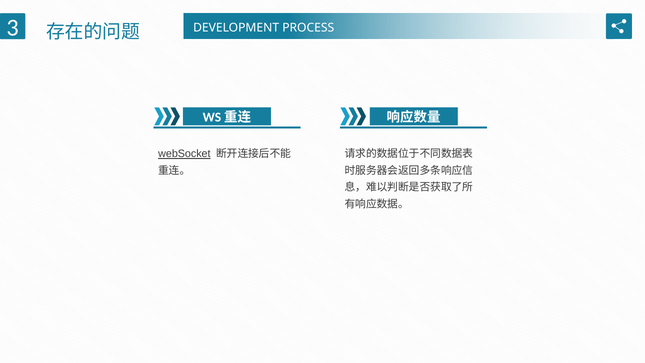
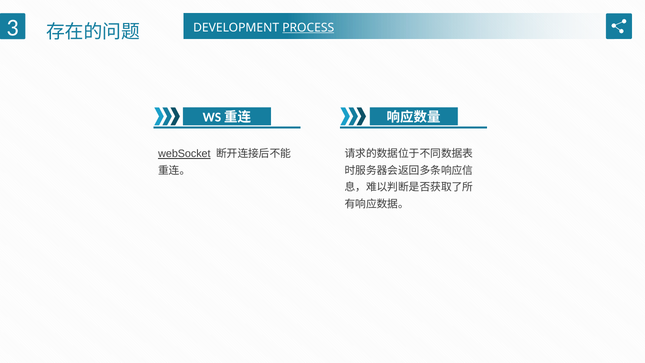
PROCESS underline: none -> present (308, 28)
